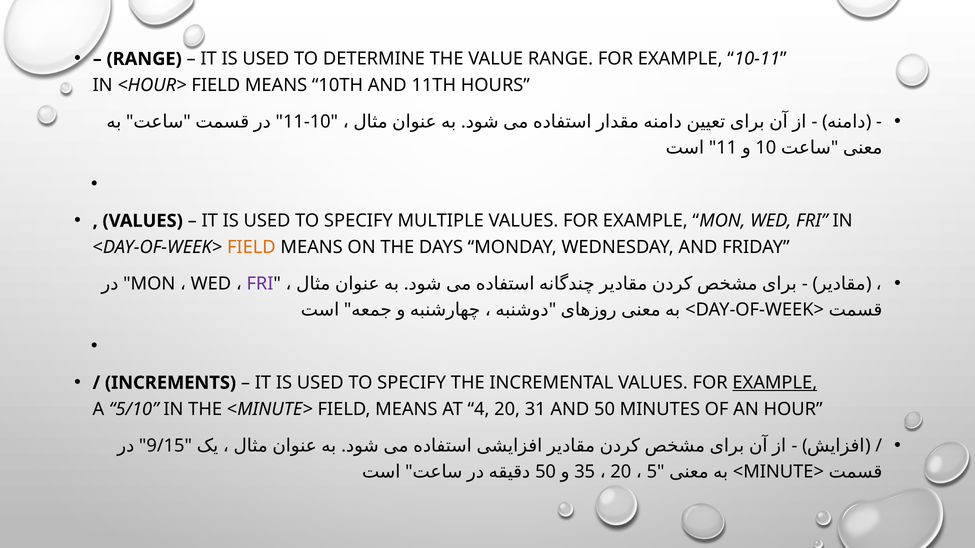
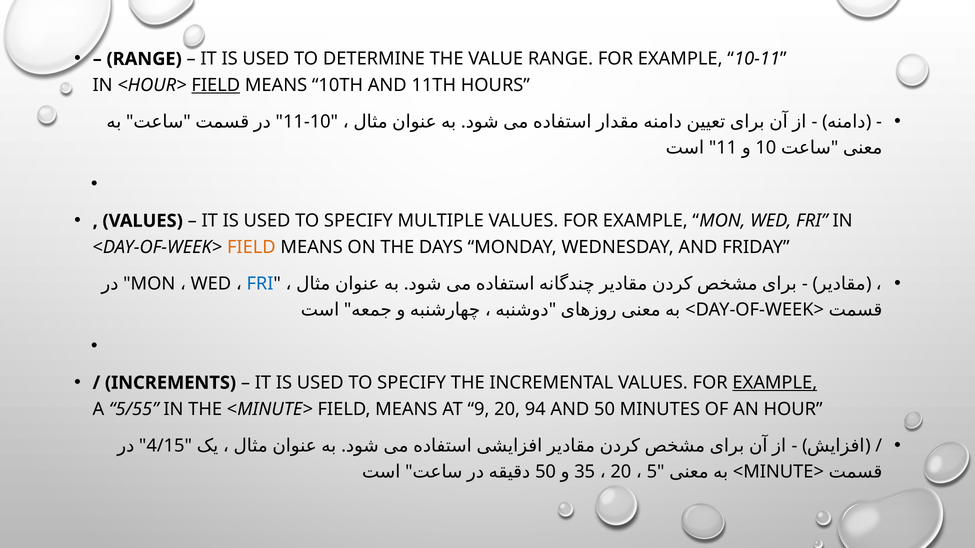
FIELD underline: none -> present (216, 85)
FRI colour: purple -> blue (260, 284)
5/10: 5/10 -> 5/55 (134, 409)
4: 4 -> 9 (479, 409)
31: 31 -> 94 (535, 409)
9/15: 9/15 -> 4/15 (166, 446)
